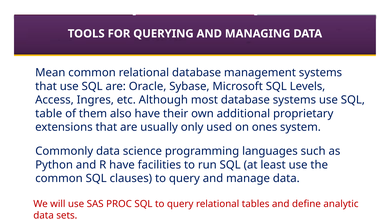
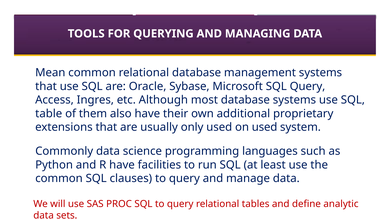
SQL Levels: Levels -> Query (307, 86)
on ones: ones -> used (265, 127)
